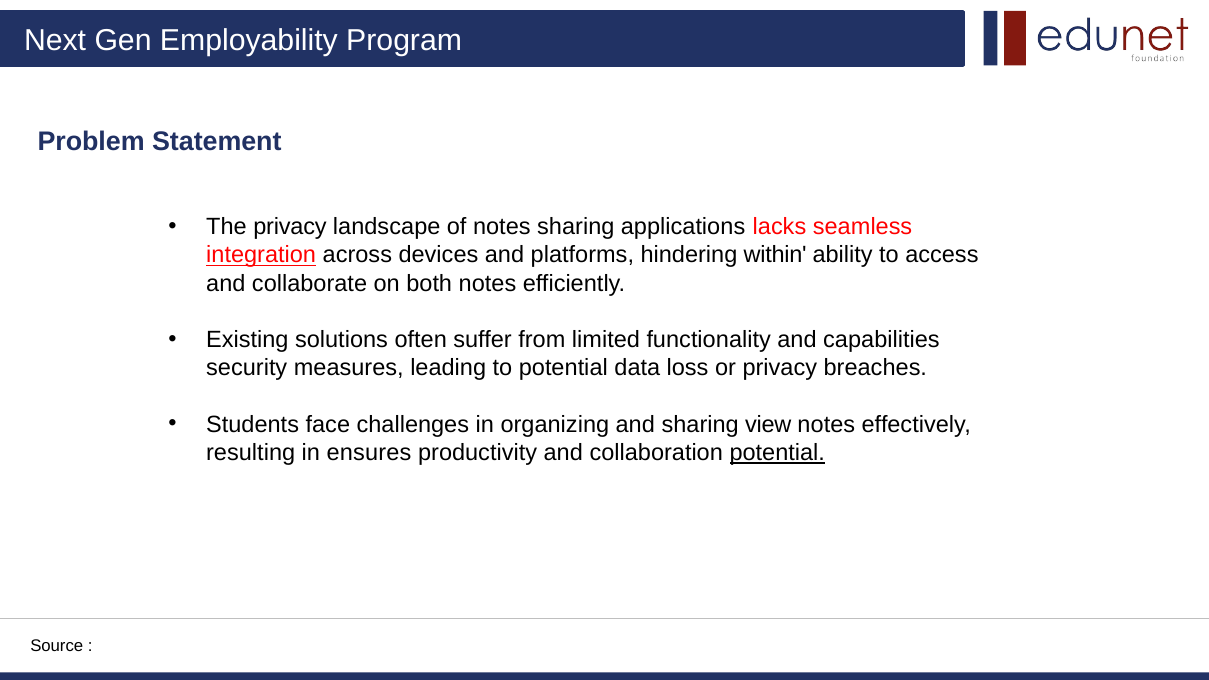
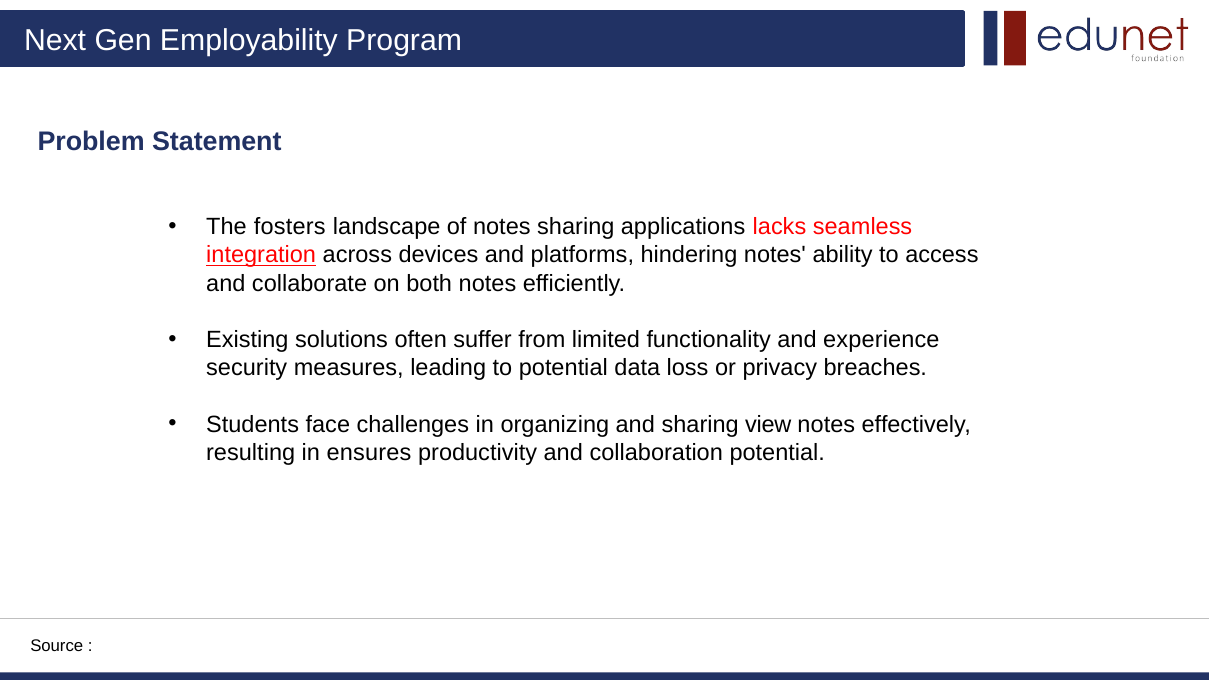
The privacy: privacy -> fosters (290, 227)
hindering within: within -> notes (775, 255)
capabilities: capabilities -> experience (881, 340)
potential underline: present -> none (777, 453)
